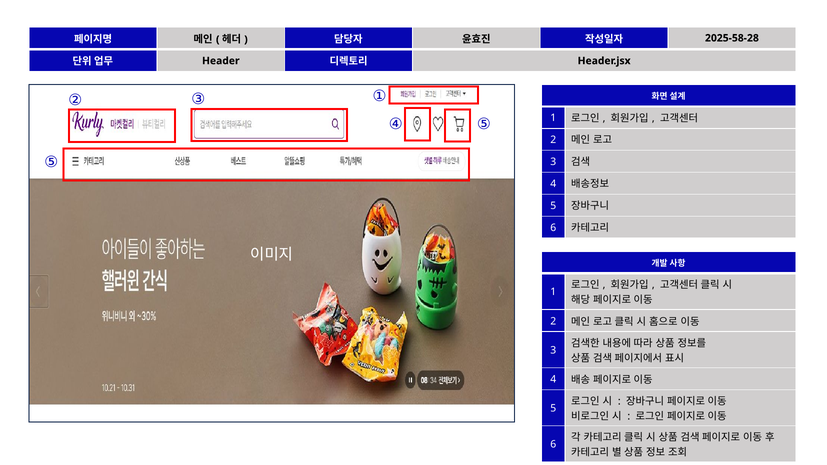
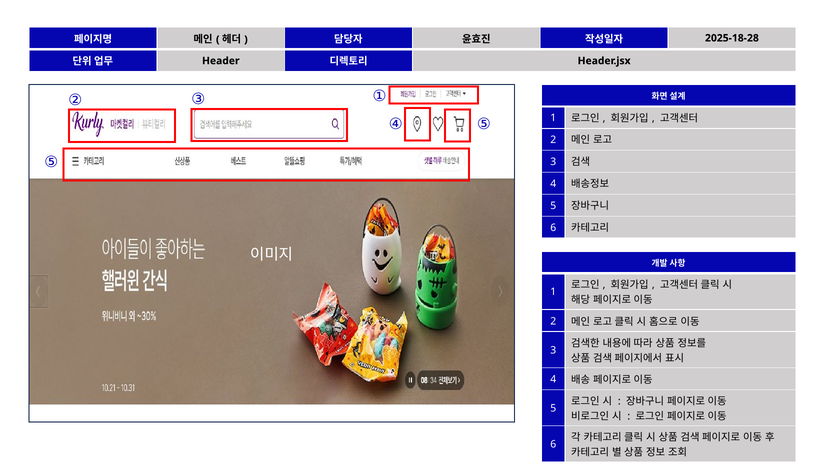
2025-58-28: 2025-58-28 -> 2025-18-28 (732, 38)
